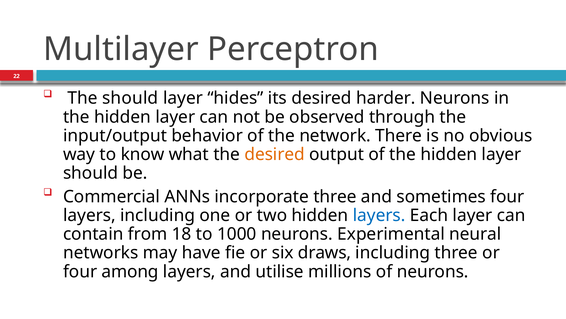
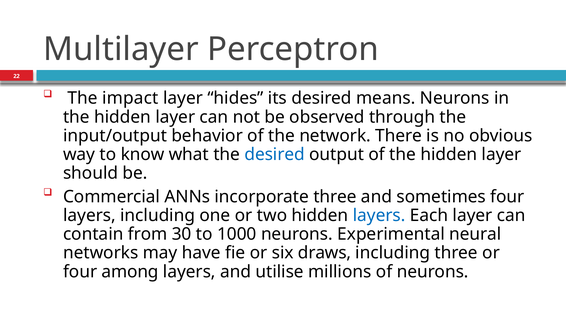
The should: should -> impact (130, 98)
harder: harder -> means (386, 98)
desired colour: orange -> blue (275, 154)
18: 18 -> 30 (182, 234)
